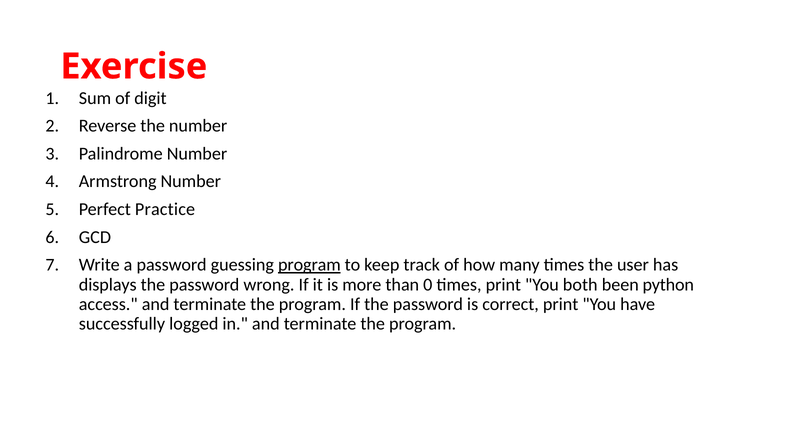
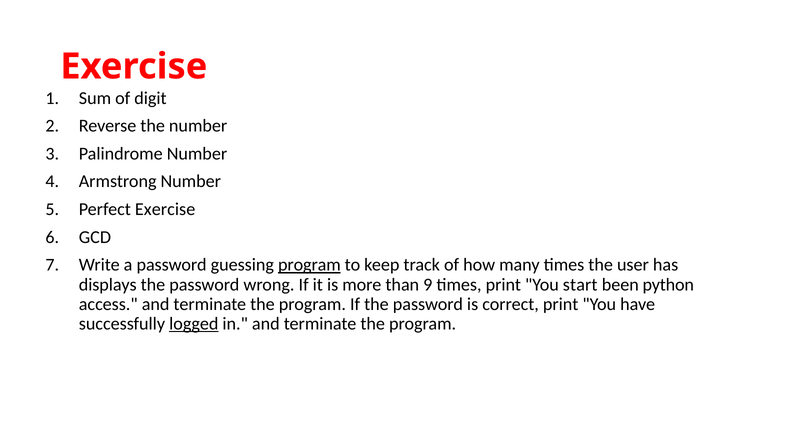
Perfect Practice: Practice -> Exercise (165, 209)
0: 0 -> 9 (428, 284)
both: both -> start (580, 284)
logged underline: none -> present (194, 324)
